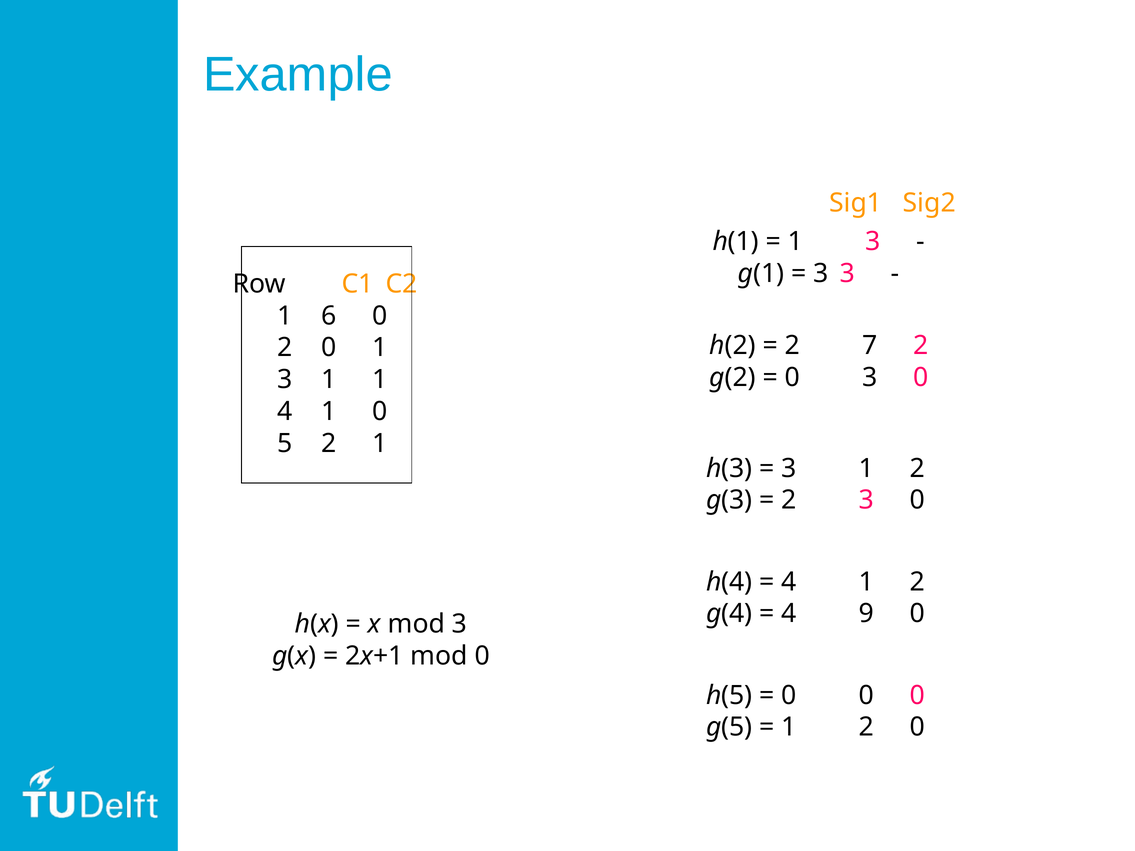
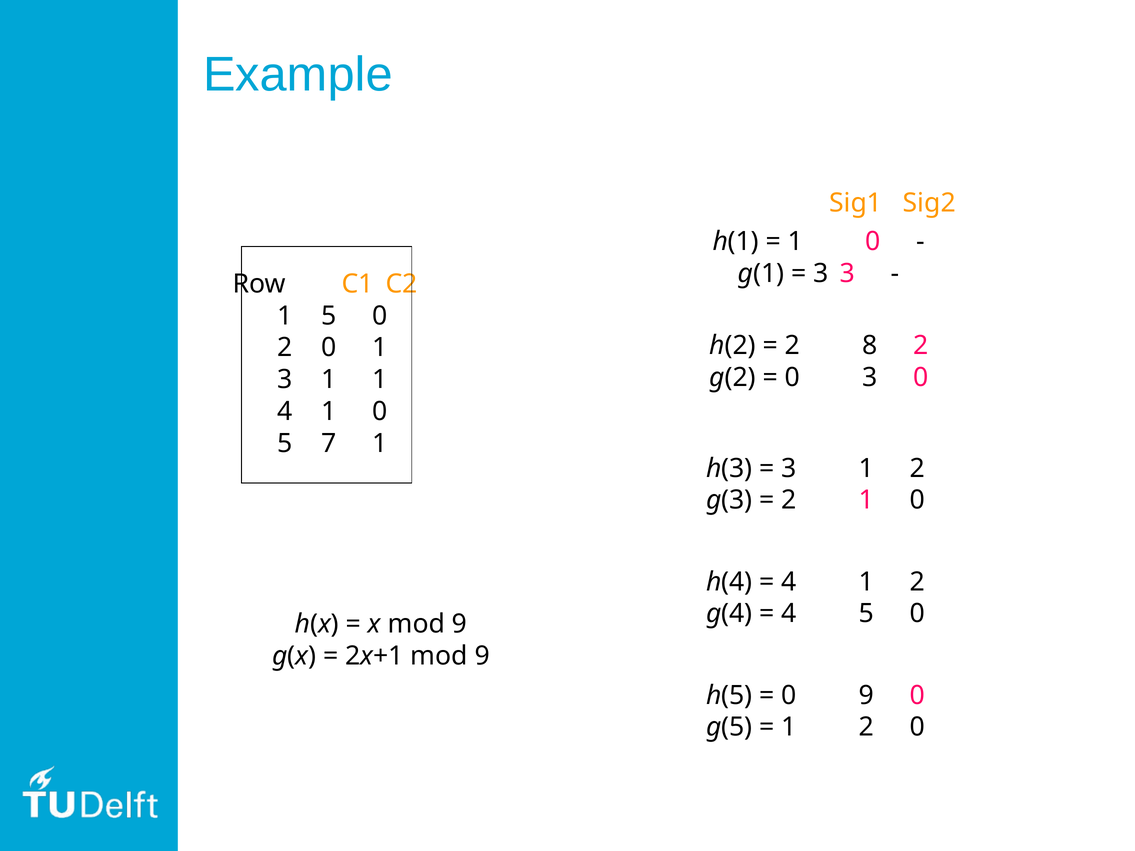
3: 3 -> 0 (873, 241)
1 6: 6 -> 5 (329, 316)
7: 7 -> 8 (870, 345)
5 2: 2 -> 7 (329, 444)
2 3: 3 -> 1 (867, 500)
4 9: 9 -> 5 (867, 614)
x mod 3: 3 -> 9 (460, 624)
2x+1 mod 0: 0 -> 9 (482, 656)
0: 0 -> 9 (867, 695)
